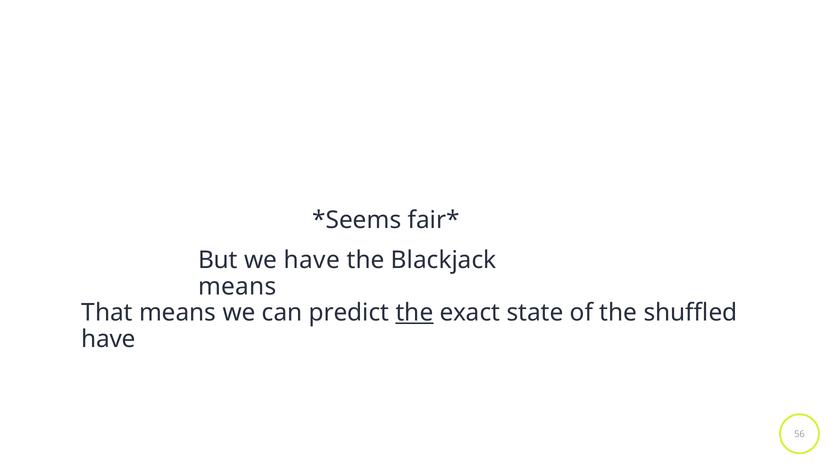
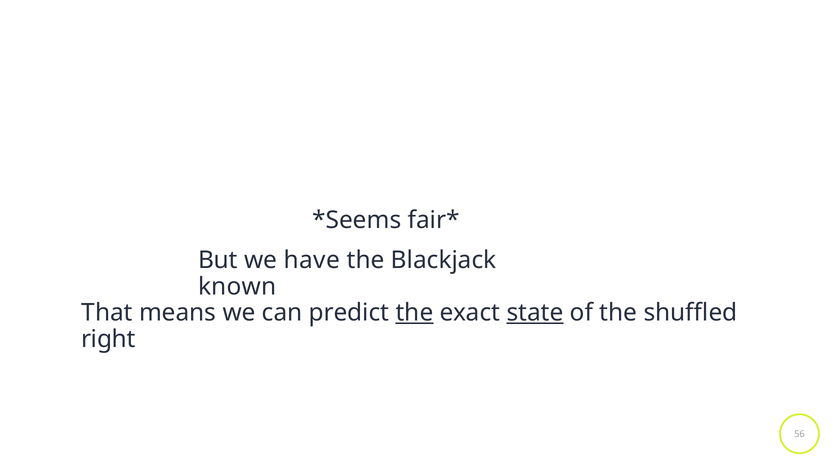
means: means -> known (237, 286)
state underline: none -> present (535, 312)
have: have -> right (108, 339)
